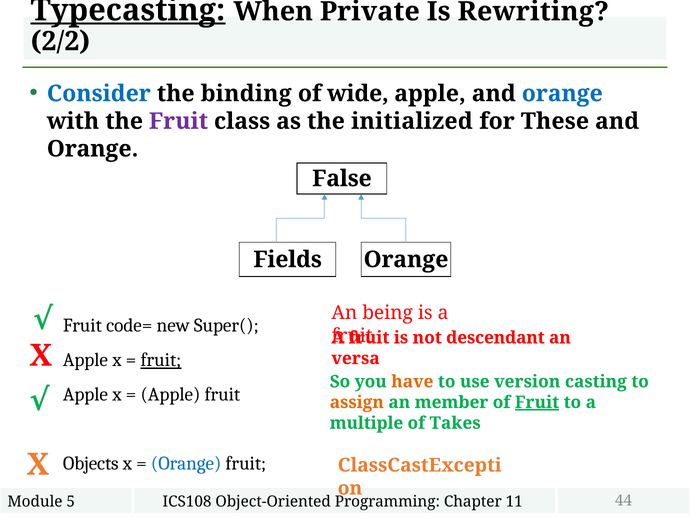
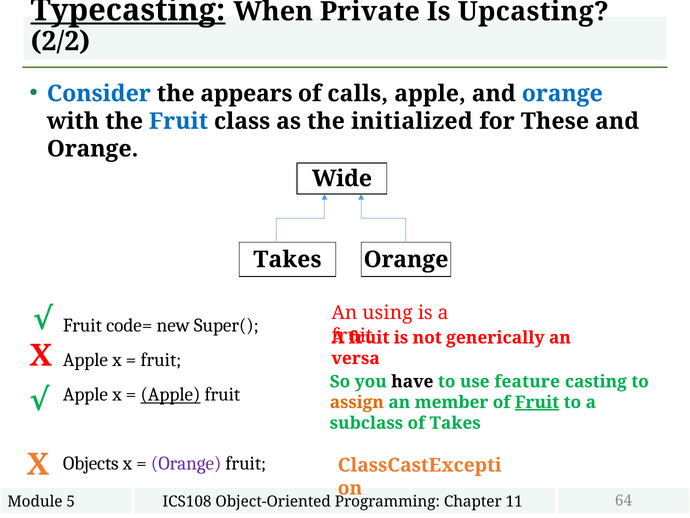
Rewriting: Rewriting -> Upcasting (533, 11)
binding: binding -> appears (246, 94)
wide: wide -> calls (358, 94)
Fruit colour: purple -> blue (178, 121)
False: False -> Wide (342, 178)
Fields: Fields -> Takes (287, 259)
being: being -> using (387, 313)
descendant: descendant -> generically (495, 337)
fruit underline: present -> none (161, 360)
have colour: orange -> black (412, 381)
version: version -> feature (527, 381)
Apple underline: none -> present (170, 394)
multiple: multiple -> subclass (366, 423)
Orange colour: blue -> purple (186, 463)
44: 44 -> 64 (624, 500)
